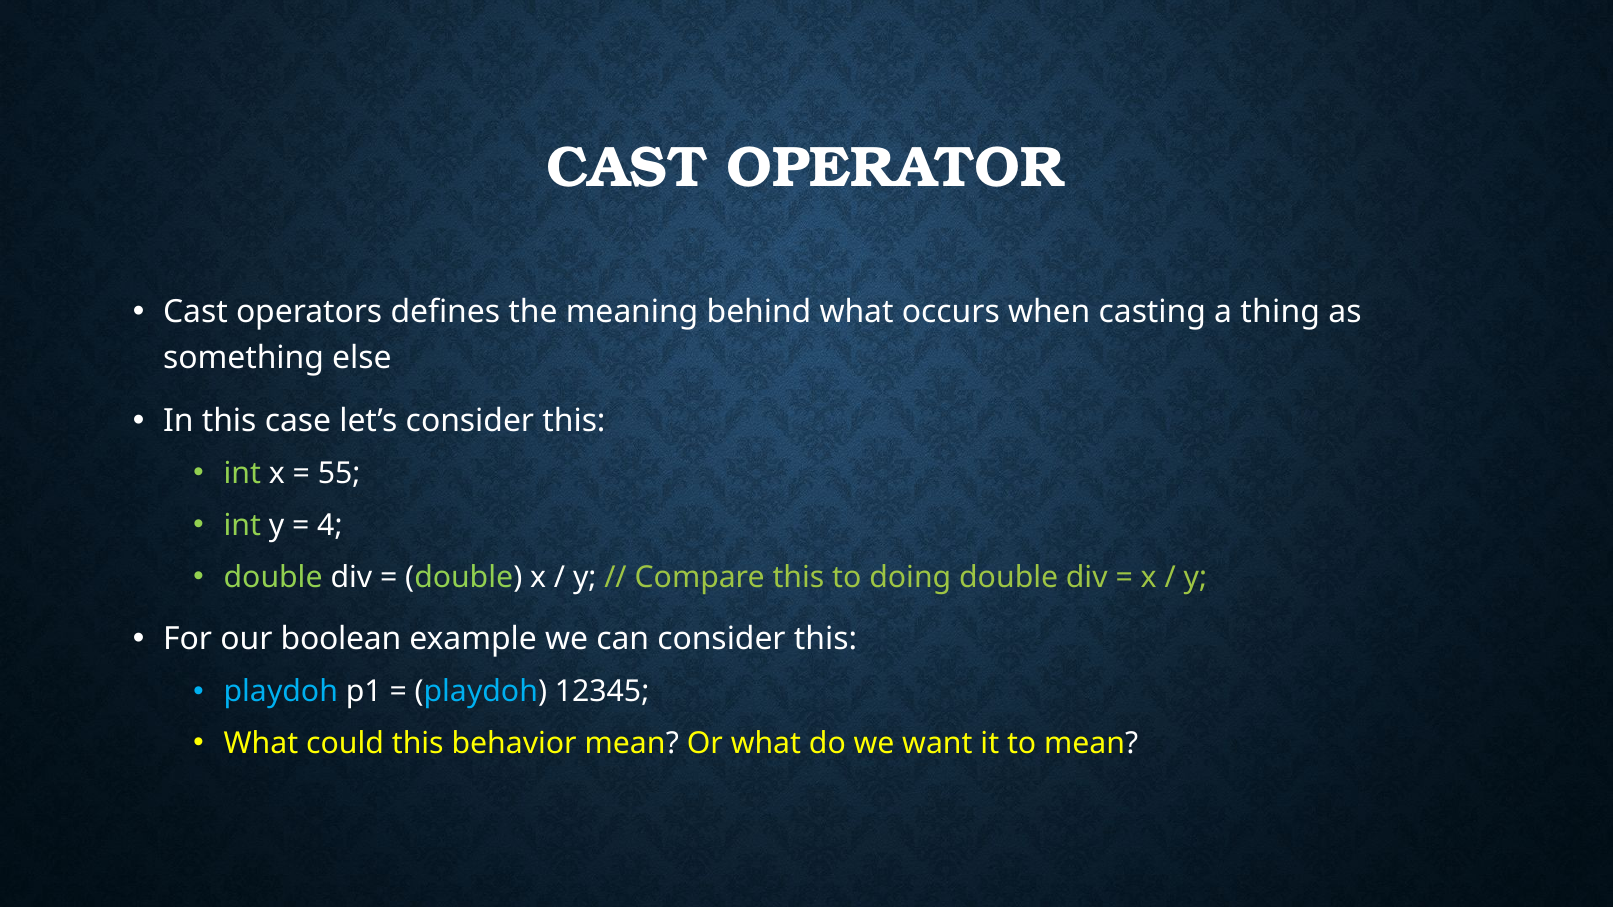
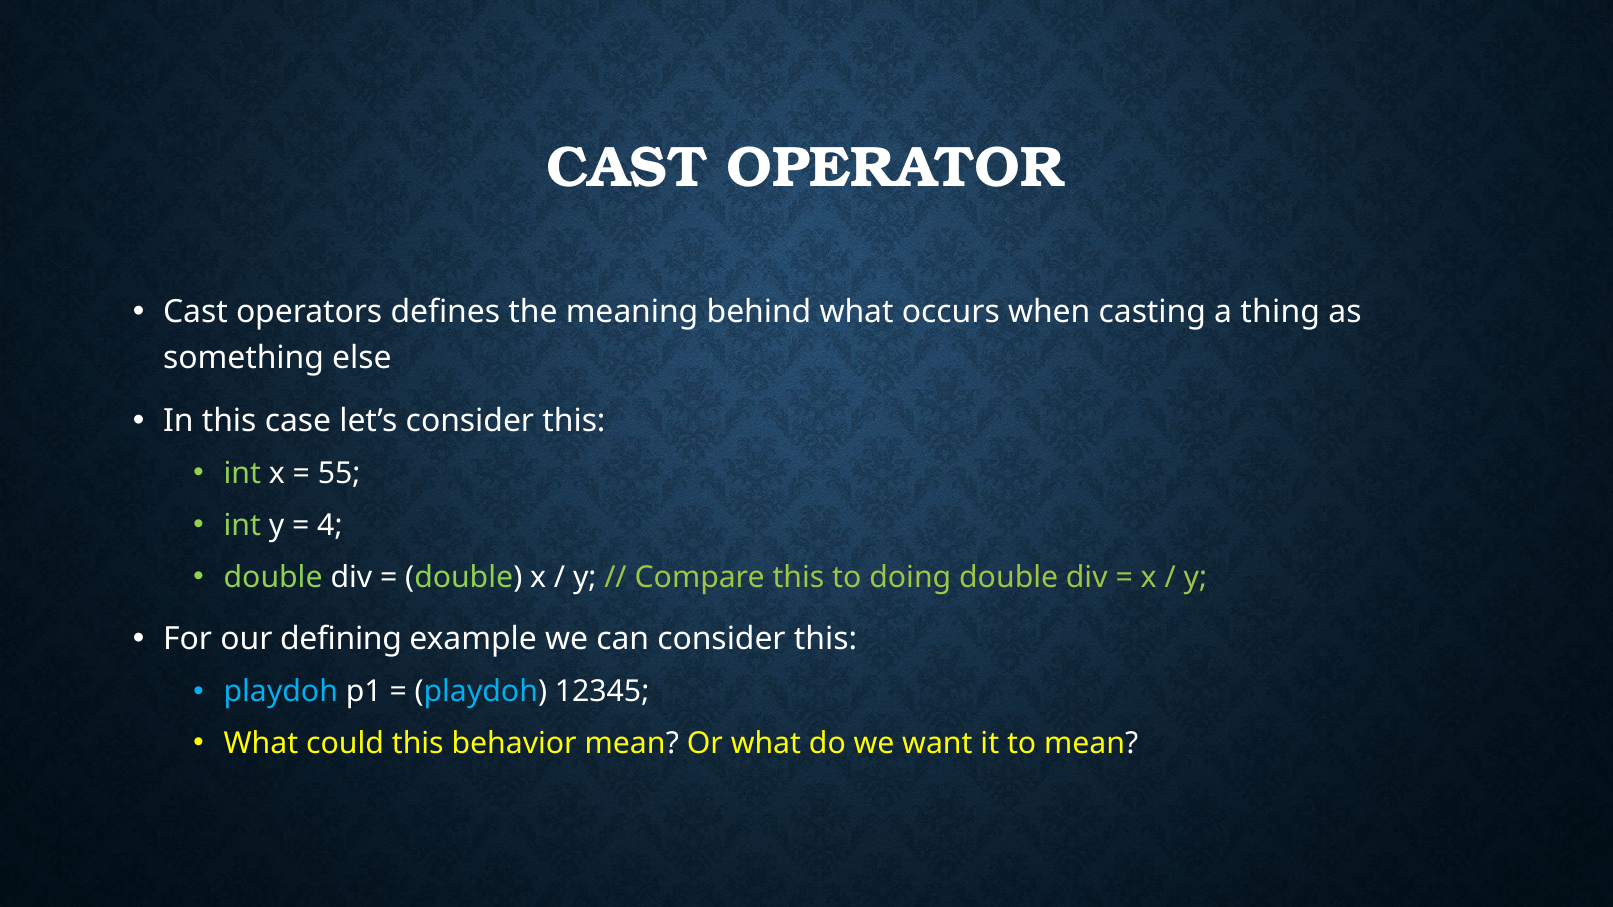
boolean: boolean -> defining (341, 639)
